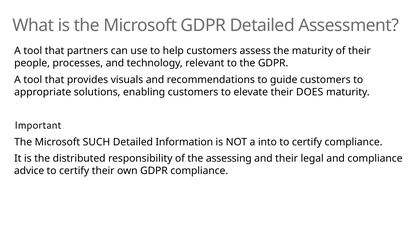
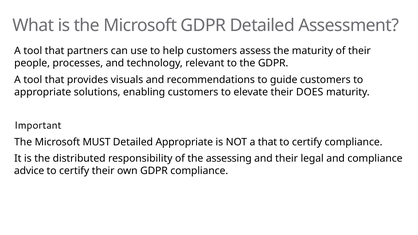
SUCH: SUCH -> MUST (97, 142)
Detailed Information: Information -> Appropriate (184, 142)
a into: into -> that (267, 142)
